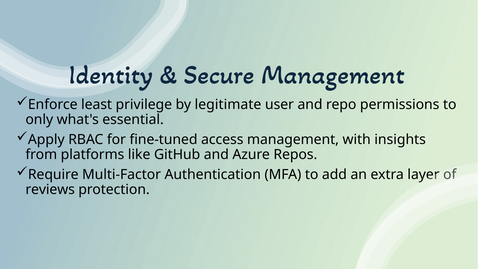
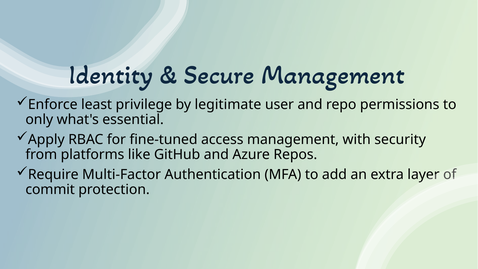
insights: insights -> security (400, 139)
reviews: reviews -> commit (50, 190)
